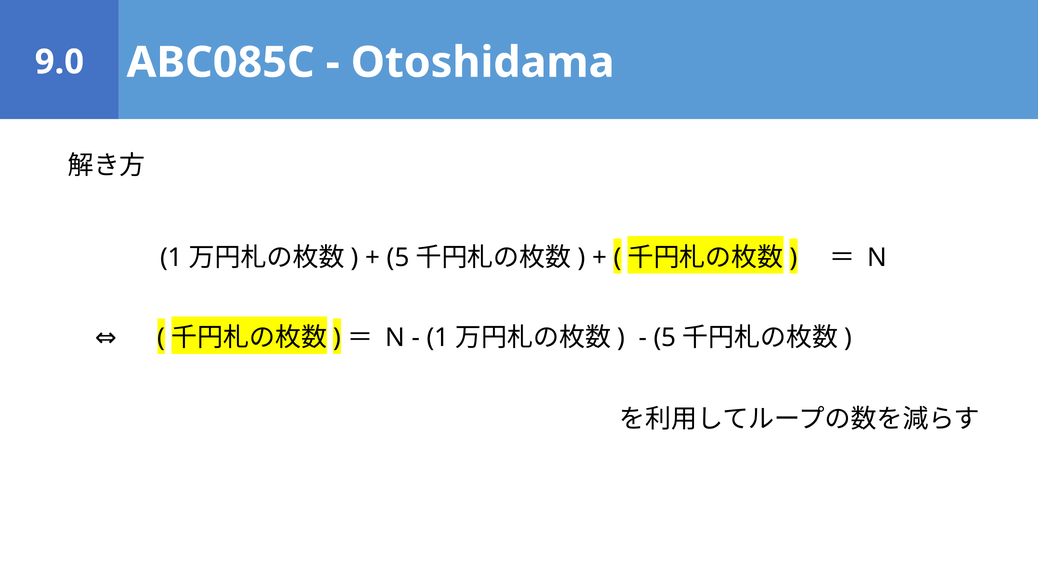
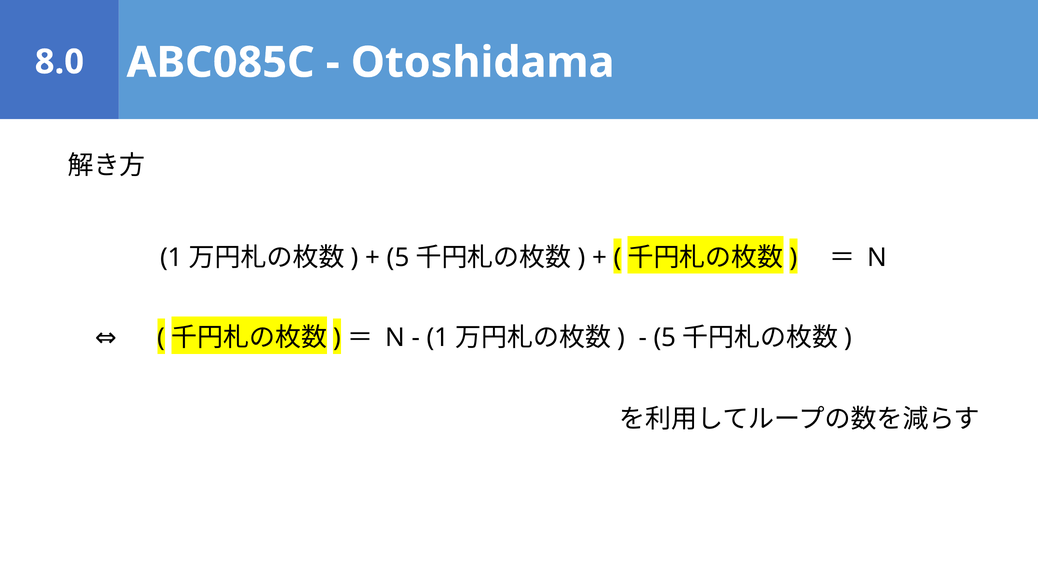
9.0: 9.0 -> 8.0 (59, 62)
